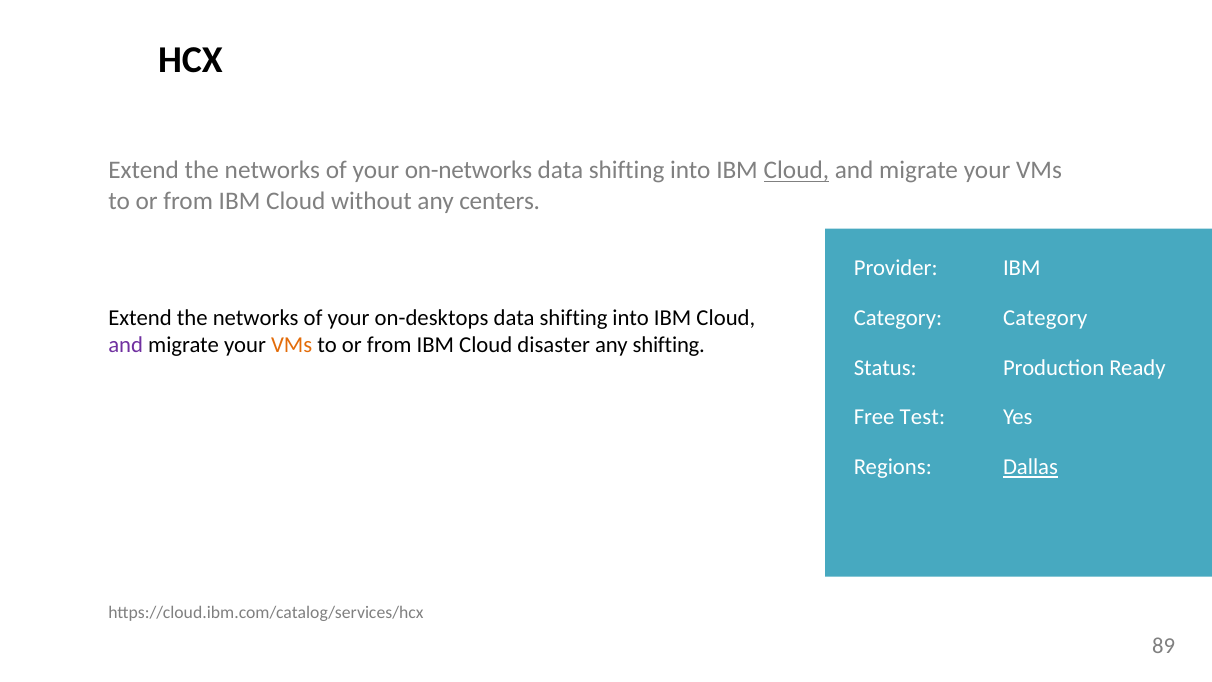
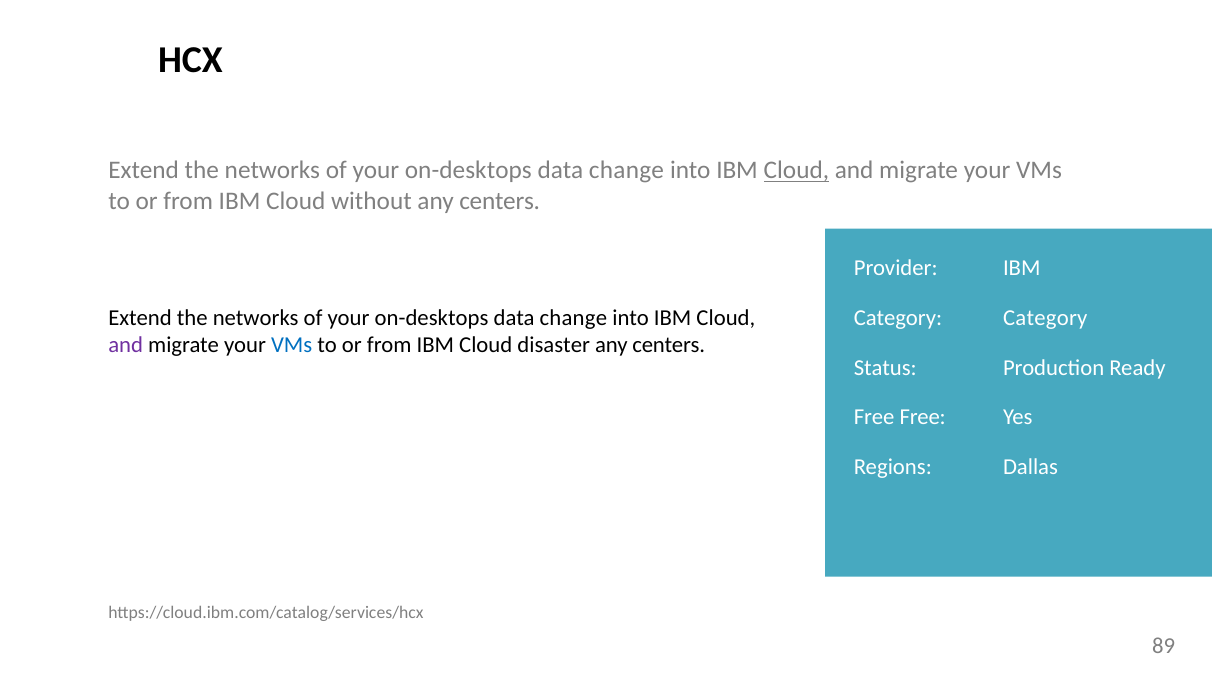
on-networks: on-networks -> on-desktops (468, 170)
shifting: shifting -> change (626, 170)
shifting: shifting -> change (573, 318)
VMs colour: orange -> blue (292, 345)
shifting: shifting -> centers (669, 345)
Free Test: Test -> Free (923, 417)
Dallas underline: present -> none (1030, 467)
